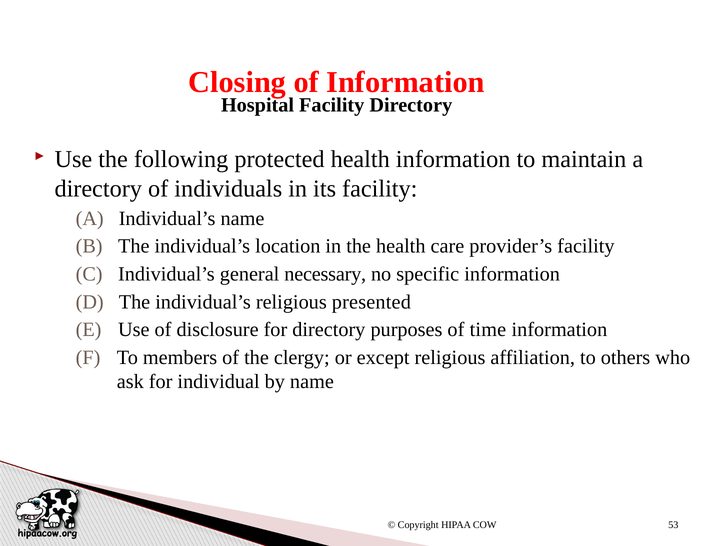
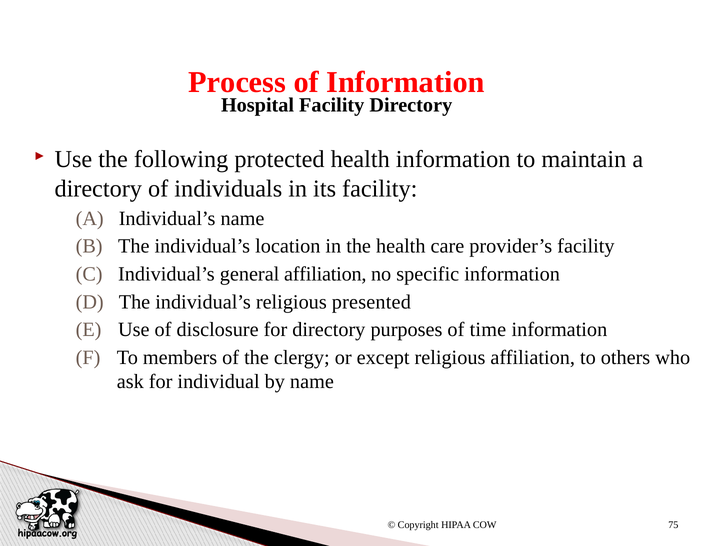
Closing: Closing -> Process (237, 82)
general necessary: necessary -> affiliation (325, 274)
53: 53 -> 75 (673, 525)
